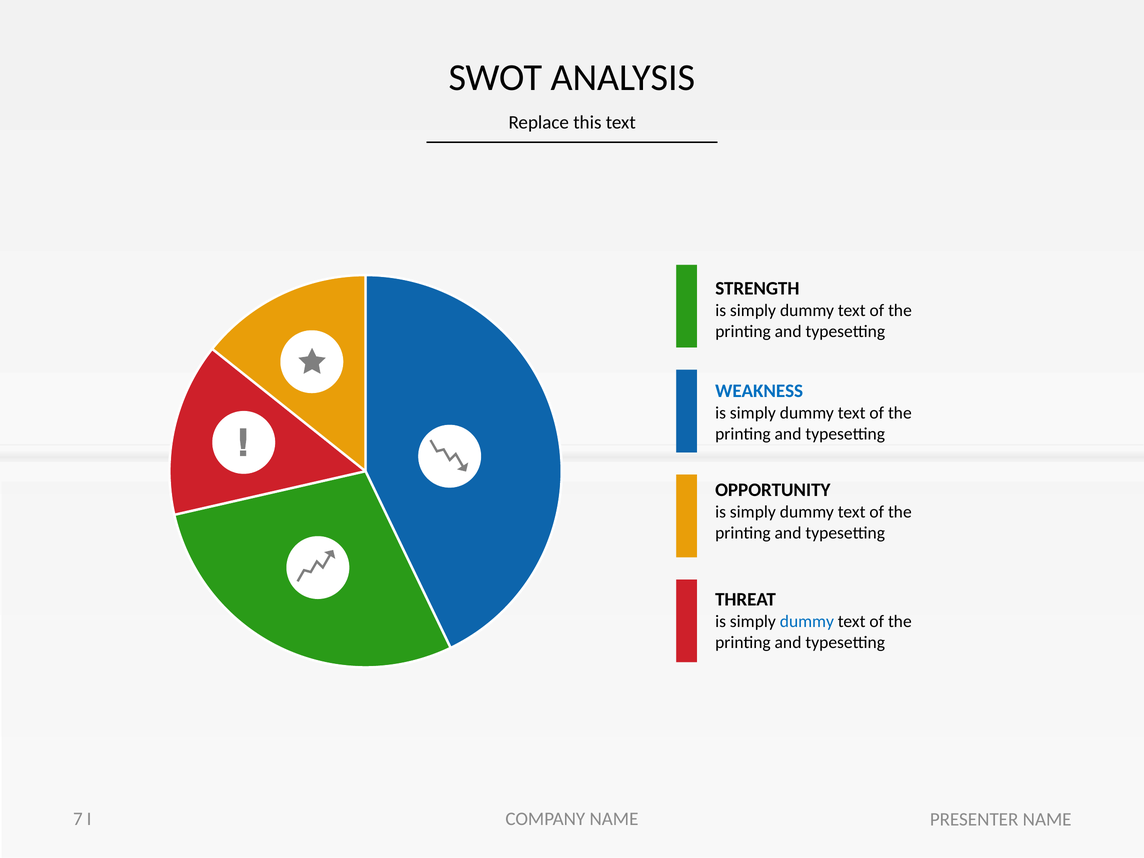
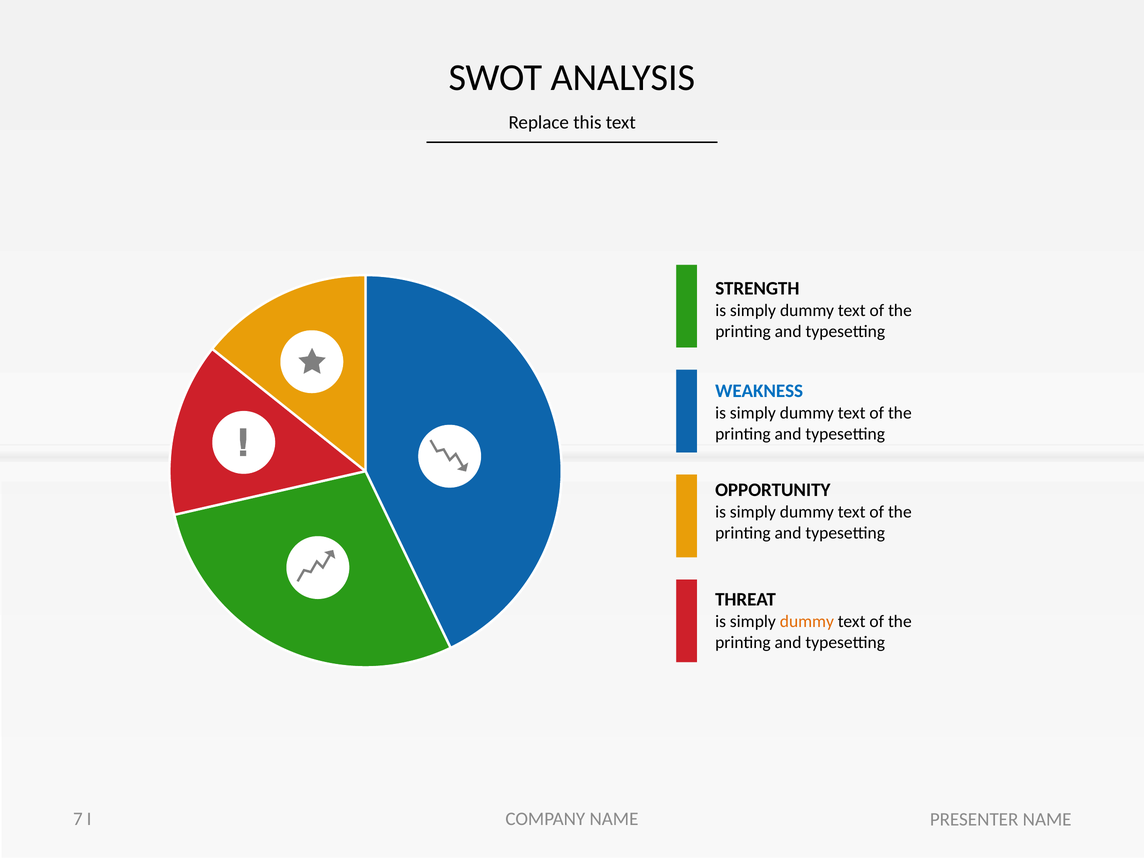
dummy colour: blue -> orange (807, 621)
